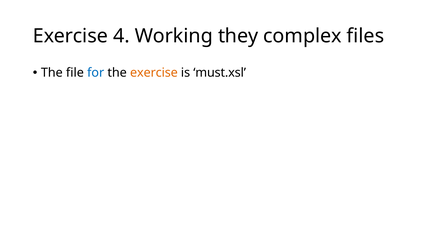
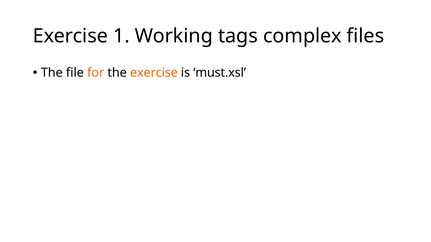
4: 4 -> 1 (121, 36)
they: they -> tags (238, 36)
for colour: blue -> orange (96, 73)
